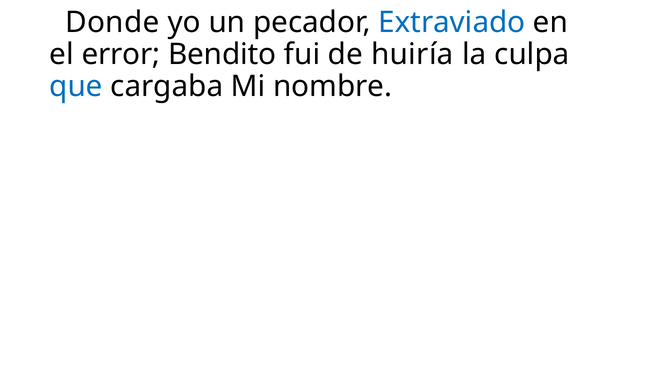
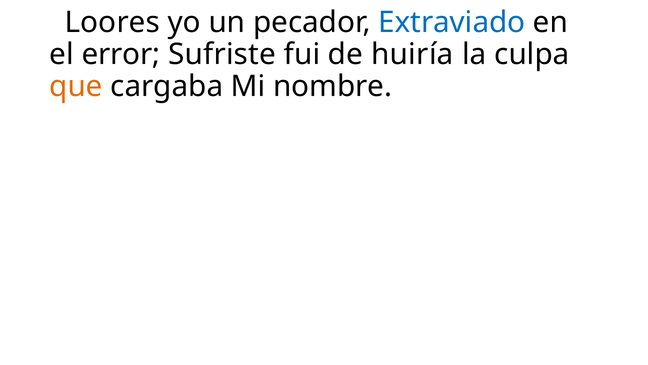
Donde: Donde -> Loores (112, 22)
Bendito: Bendito -> Sufriste (222, 54)
que colour: blue -> orange (76, 87)
